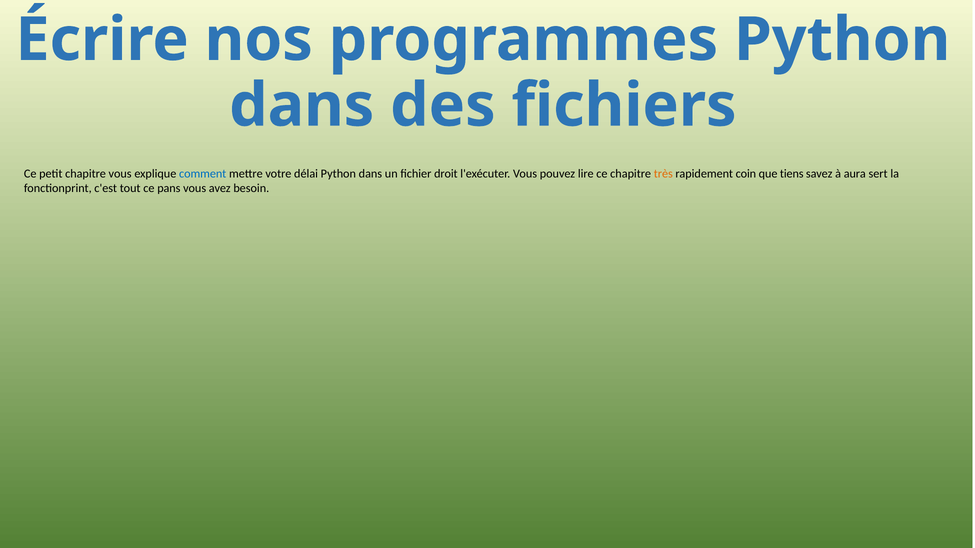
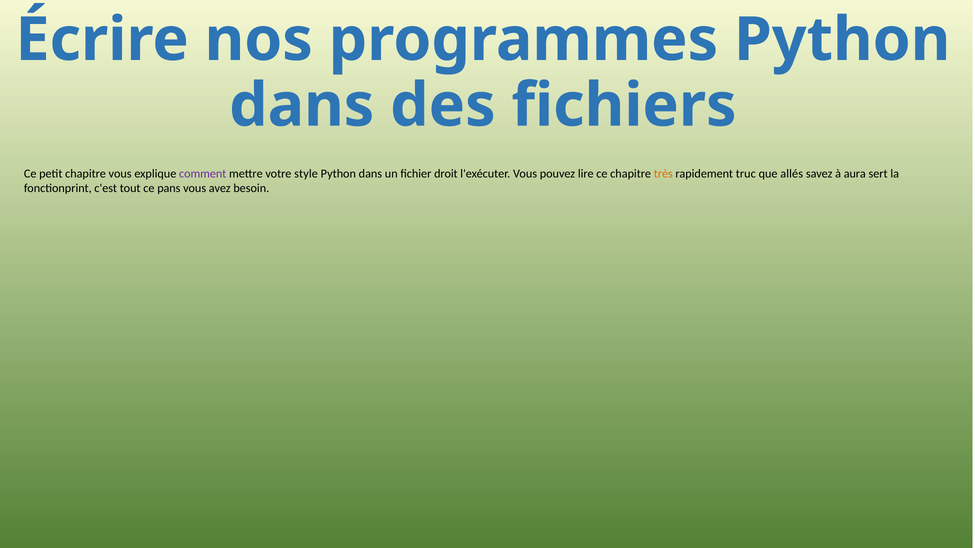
comment colour: blue -> purple (203, 174)
délai: délai -> style (306, 174)
coin: coin -> truc (746, 174)
tiens: tiens -> allés (792, 174)
